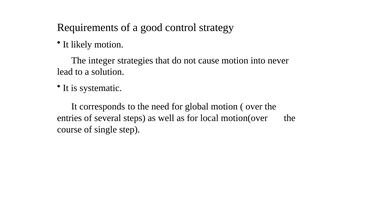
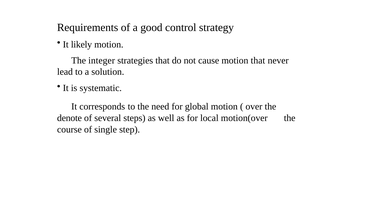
motion into: into -> that (258, 60)
entries: entries -> denote (69, 118)
